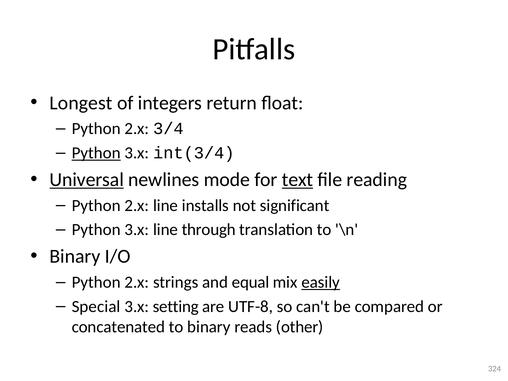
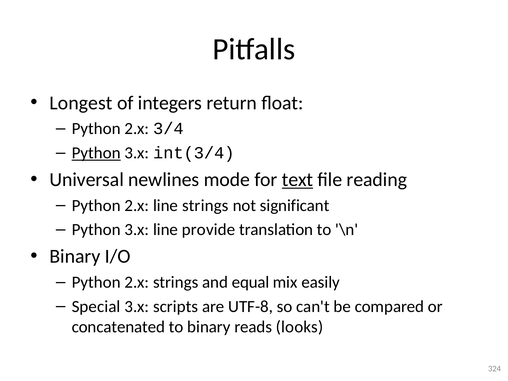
Universal underline: present -> none (87, 180)
line installs: installs -> strings (205, 205)
through: through -> provide (209, 230)
easily underline: present -> none (321, 282)
setting: setting -> scripts (176, 307)
other: other -> looks (300, 327)
